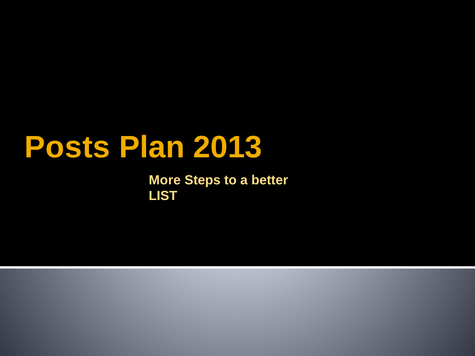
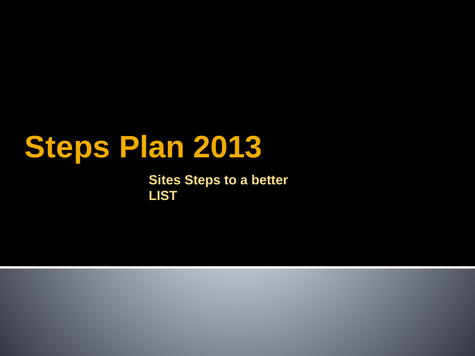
Posts: Posts -> Steps (67, 147)
More: More -> Sites (165, 180)
